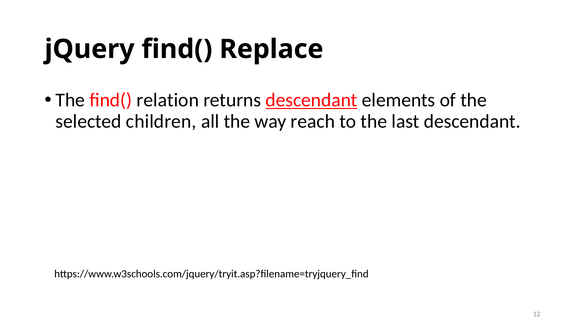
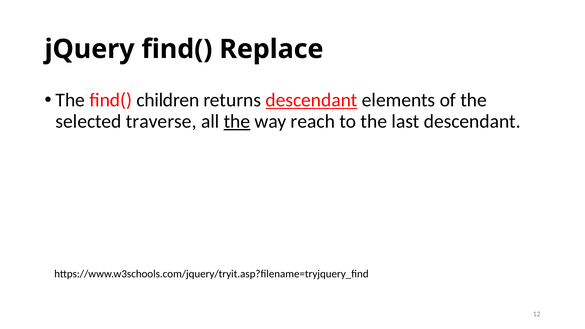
relation: relation -> children (168, 100)
children: children -> traverse (161, 121)
the underline: none -> present (237, 121)
